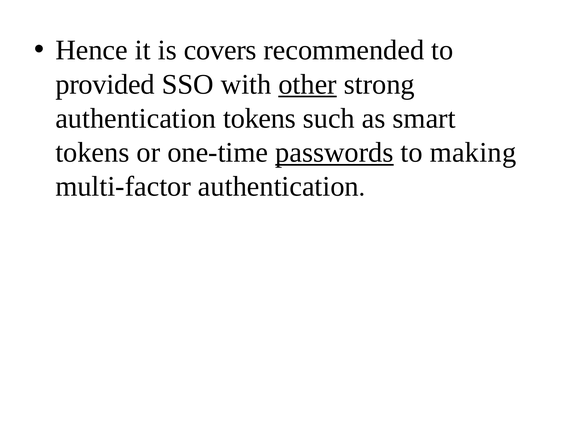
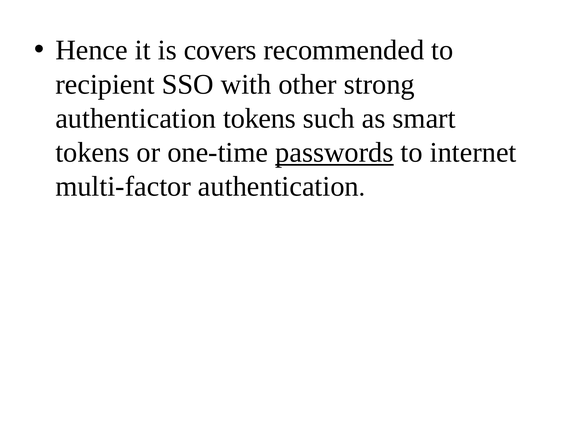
provided: provided -> recipient (105, 84)
other underline: present -> none (308, 84)
making: making -> internet (473, 153)
